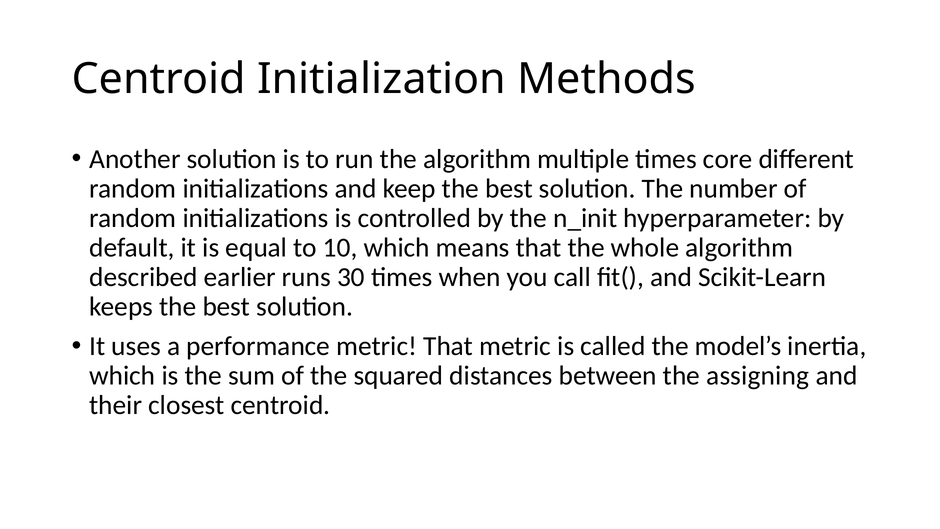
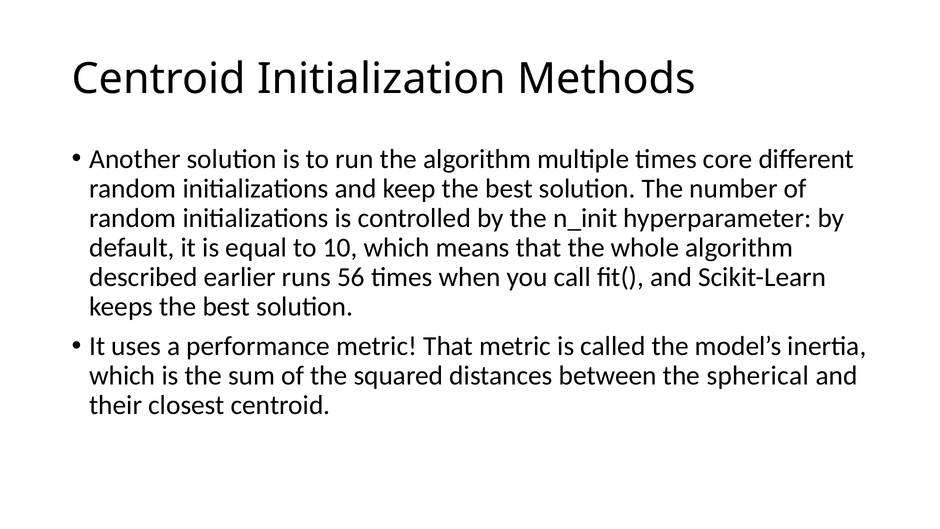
30: 30 -> 56 (351, 277)
assigning: assigning -> spherical (758, 376)
